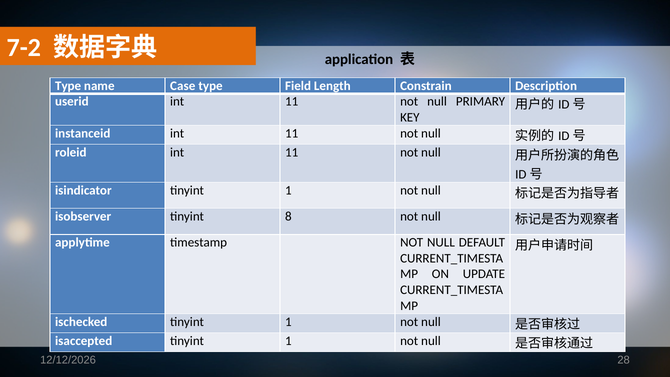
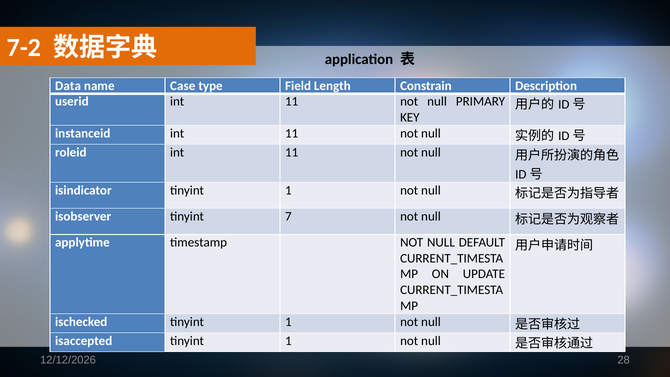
Type: Type -> Data (68, 86)
8: 8 -> 7 (288, 216)
